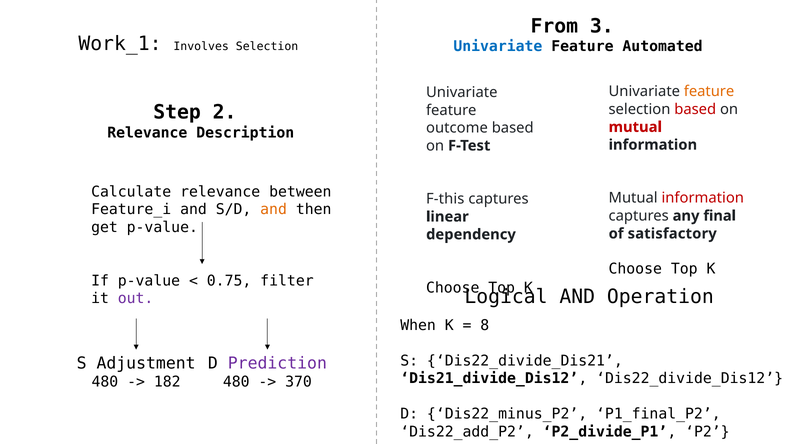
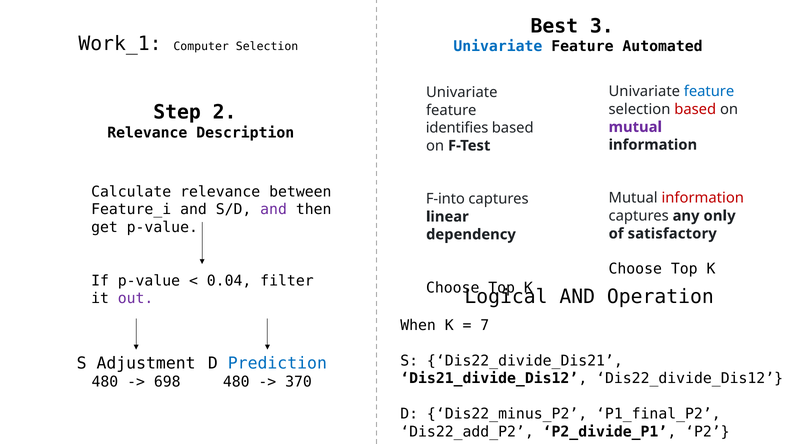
From: From -> Best (554, 26)
Involves: Involves -> Computer (201, 46)
feature colour: orange -> blue (709, 91)
outcome: outcome -> identifies (457, 128)
mutual colour: red -> purple (635, 127)
F-this: F-this -> F-into (445, 199)
and colour: orange -> purple (274, 209)
final: final -> only (720, 216)
0.75: 0.75 -> 0.04 (229, 281)
8: 8 -> 7 (485, 325)
Prediction colour: purple -> blue (277, 363)
182: 182 -> 698 (167, 382)
